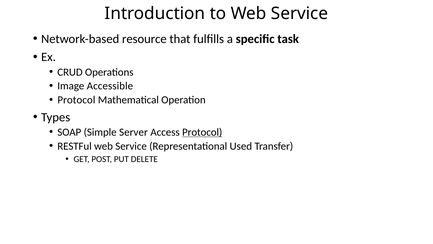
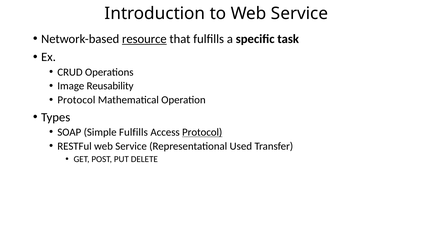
resource underline: none -> present (144, 39)
Accessible: Accessible -> Reusability (110, 86)
Simple Server: Server -> Fulfills (133, 132)
